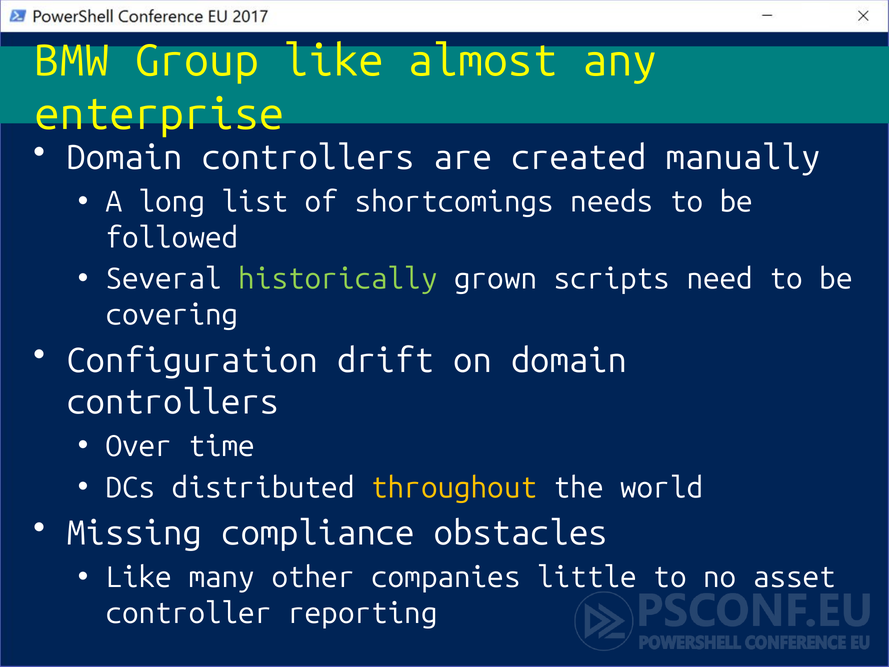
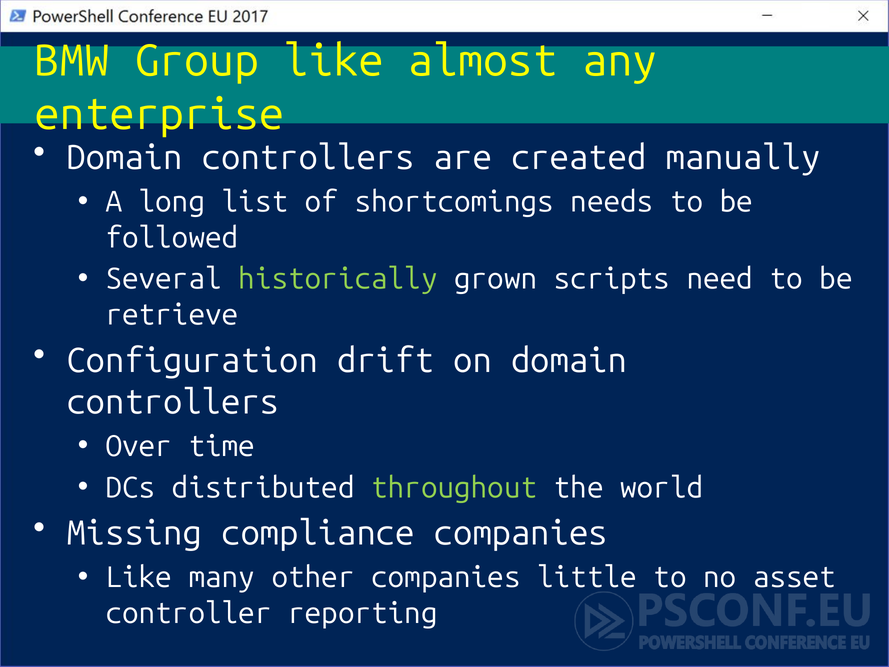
covering: covering -> retrieve (172, 315)
throughout colour: yellow -> light green (454, 488)
compliance obstacles: obstacles -> companies (521, 533)
